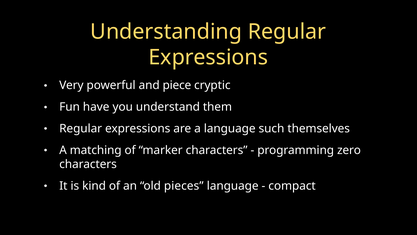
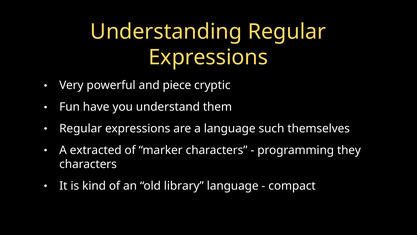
matching: matching -> extracted (96, 150)
zero: zero -> they (349, 150)
pieces: pieces -> library (184, 186)
